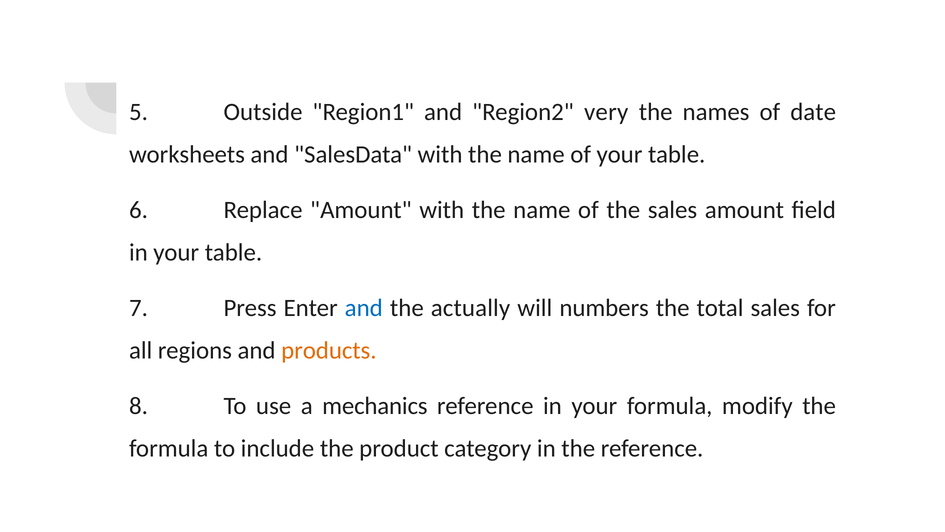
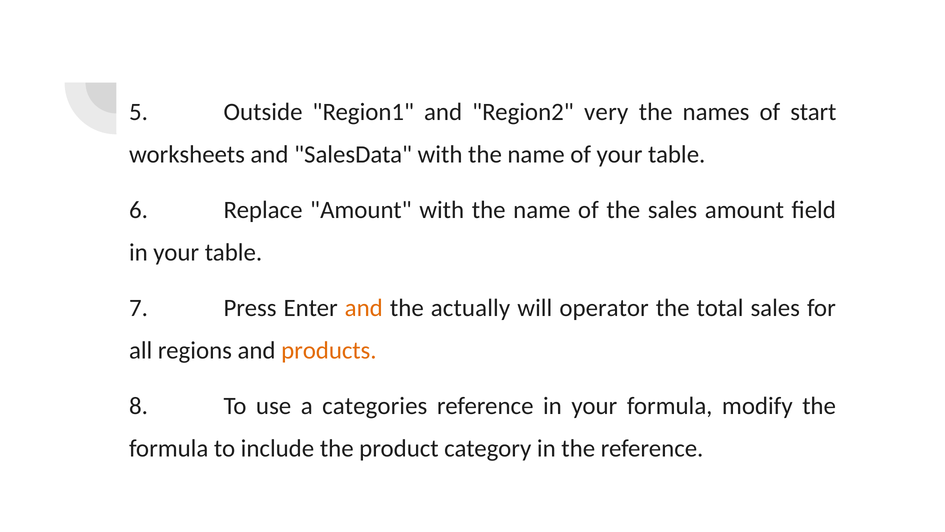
date: date -> start (813, 112)
and colour: blue -> orange (364, 308)
numbers: numbers -> operator (604, 308)
mechanics: mechanics -> categories (375, 406)
